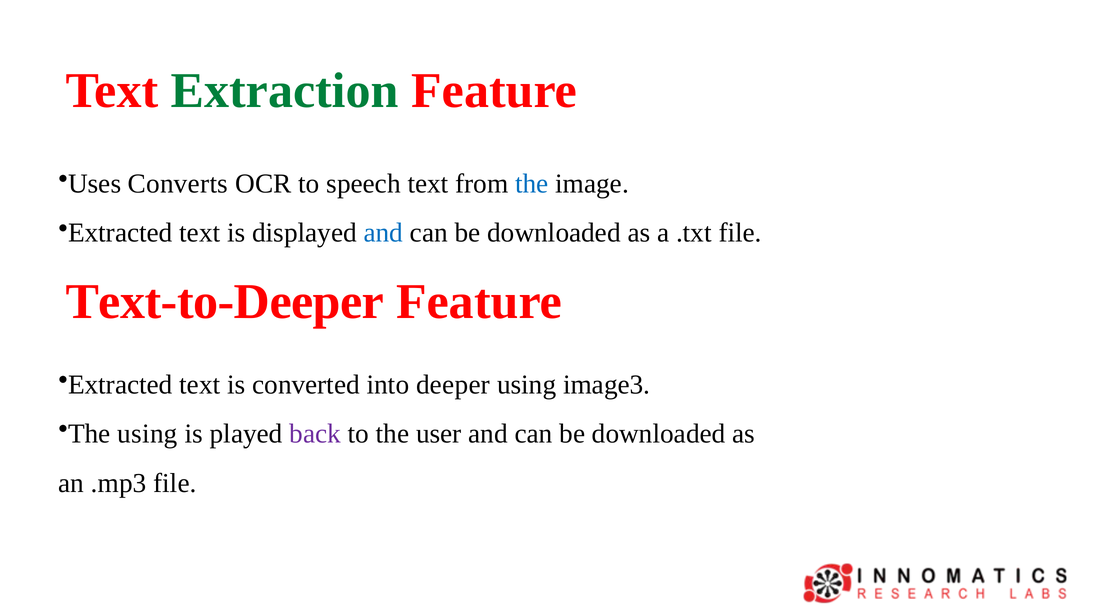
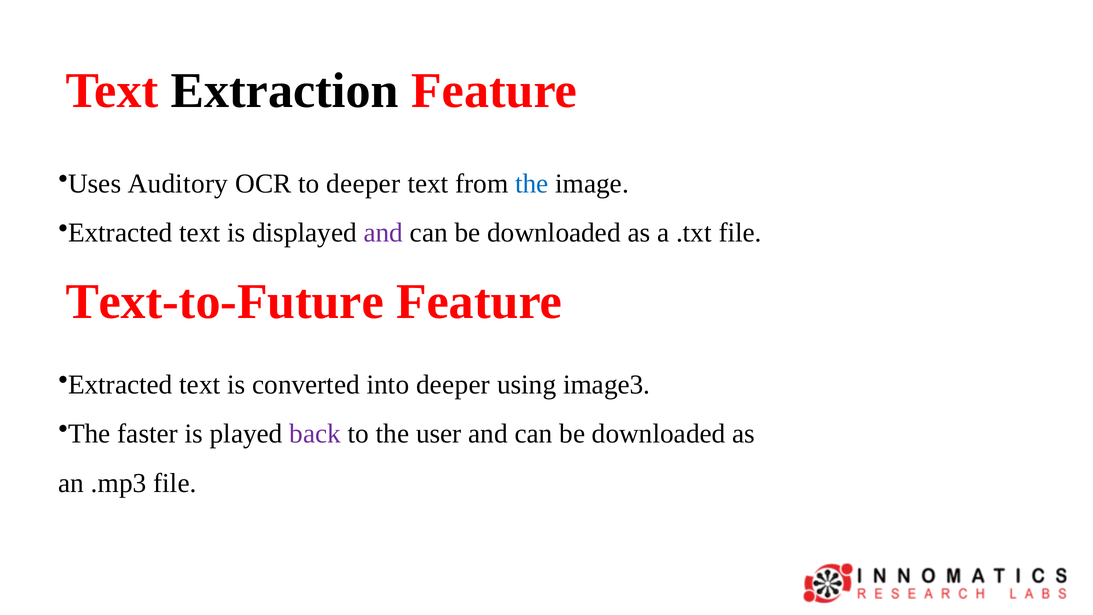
Extraction colour: green -> black (285, 91)
Converts: Converts -> Auditory (178, 184)
to speech: speech -> deeper (363, 184)
and colour: blue -> purple (383, 233)
Text-to-Deeper: Text-to-Deeper -> Text-to-Future (225, 302)
The using: using -> faster (148, 434)
